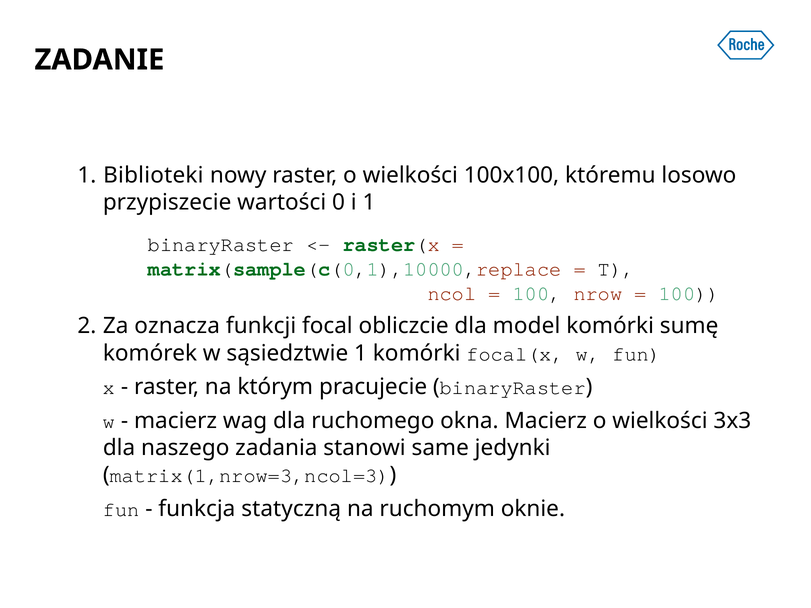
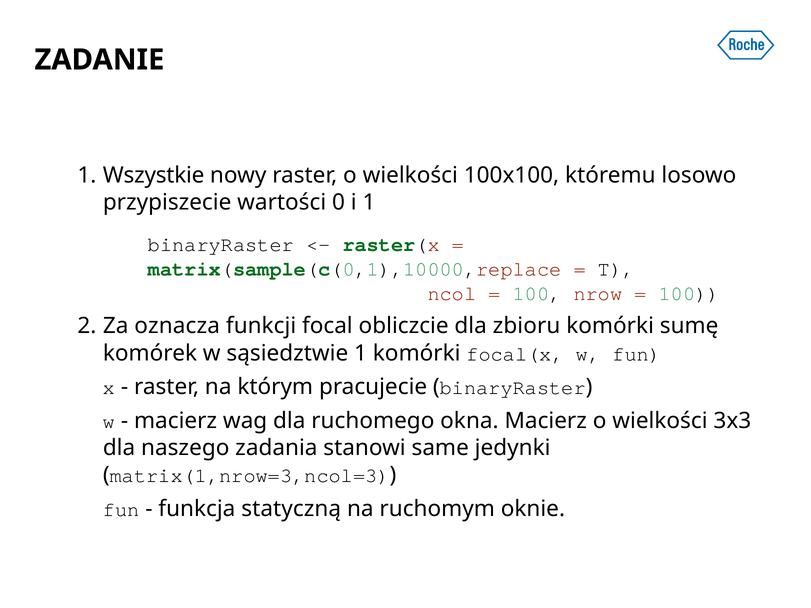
Biblioteki: Biblioteki -> Wszystkie (154, 175)
model: model -> zbioru (527, 326)
